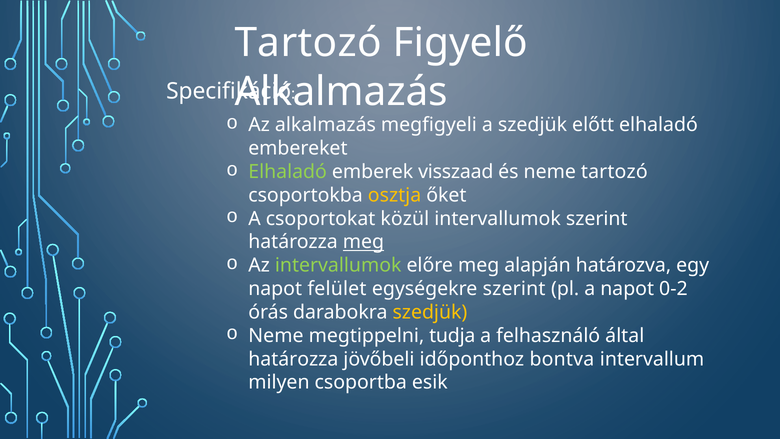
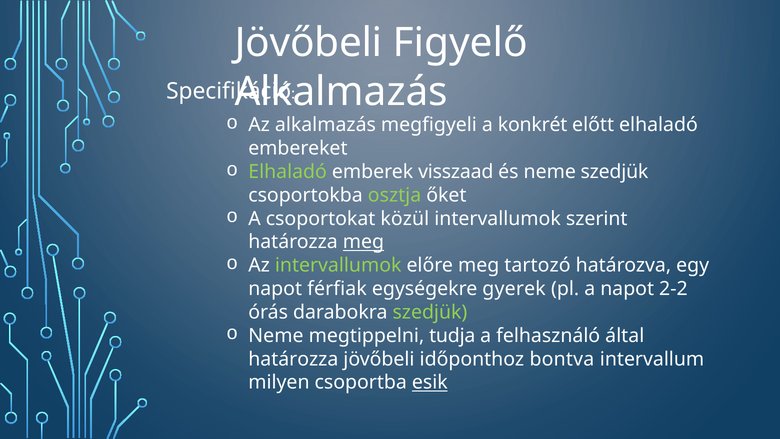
Tartozó: Tartozó -> Jövőbeli (308, 43)
a szedjük: szedjük -> konkrét (533, 125)
neme tartozó: tartozó -> szedjük (614, 172)
osztja colour: yellow -> light green (395, 195)
alapján: alapján -> tartozó (537, 265)
felület: felület -> férfiak (337, 289)
egységekre szerint: szerint -> gyerek (514, 289)
0-2: 0-2 -> 2-2 (673, 289)
szedjük colour: yellow -> light green (430, 312)
esik underline: none -> present (430, 382)
